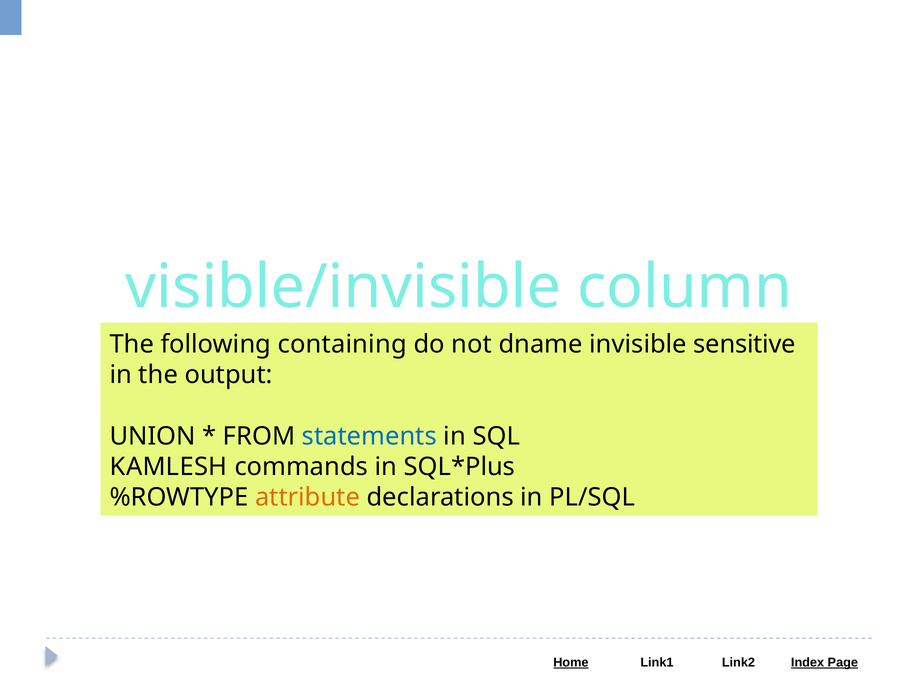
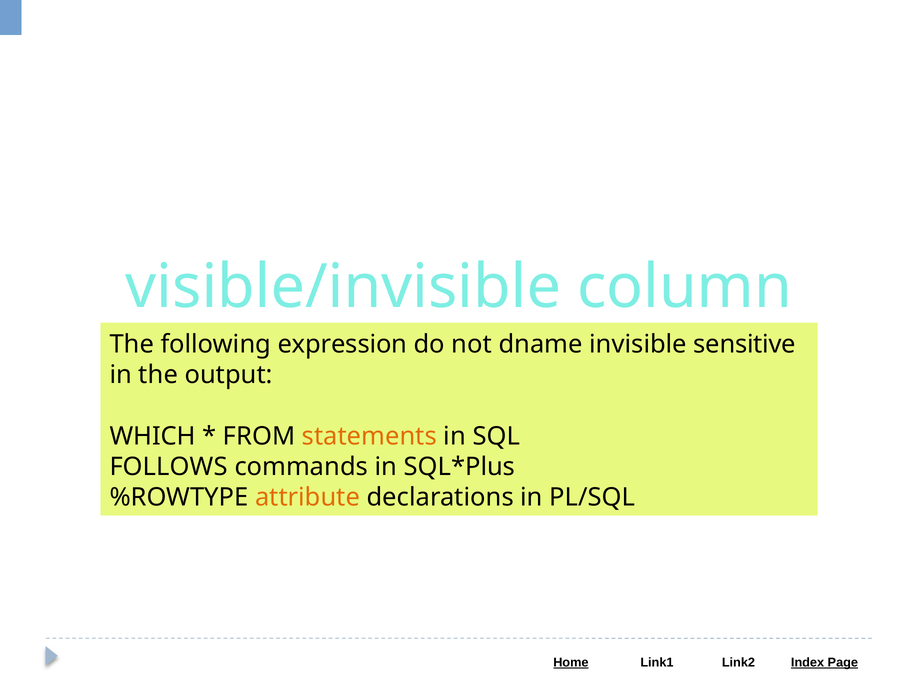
containing: containing -> expression (342, 344)
UNION: UNION -> WHICH (153, 436)
statements colour: blue -> orange (369, 436)
KAMLESH: KAMLESH -> FOLLOWS (169, 467)
